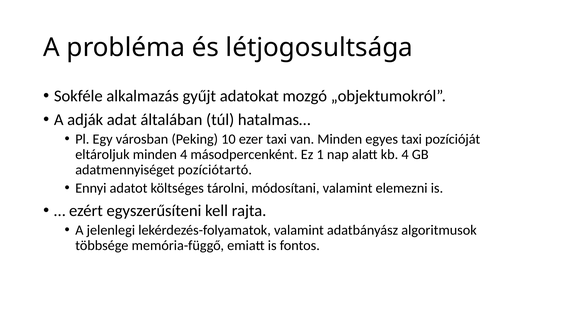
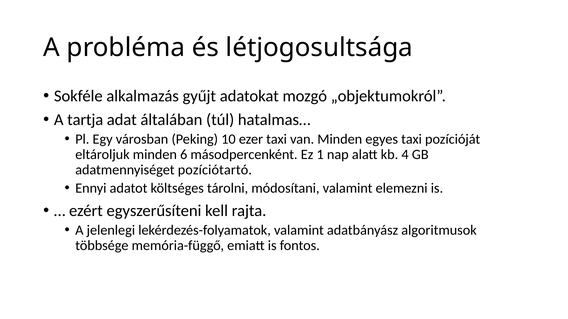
adják: adják -> tartja (85, 120)
minden 4: 4 -> 6 (184, 155)
